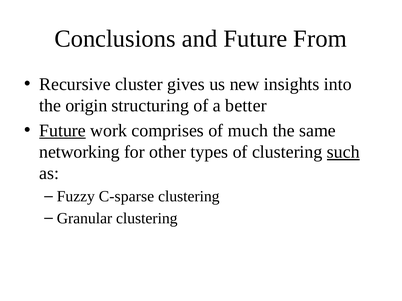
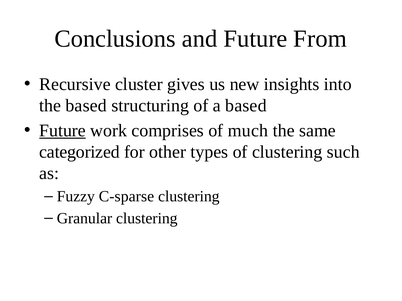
the origin: origin -> based (86, 106)
a better: better -> based (246, 106)
networking: networking -> categorized (79, 152)
such underline: present -> none (343, 152)
